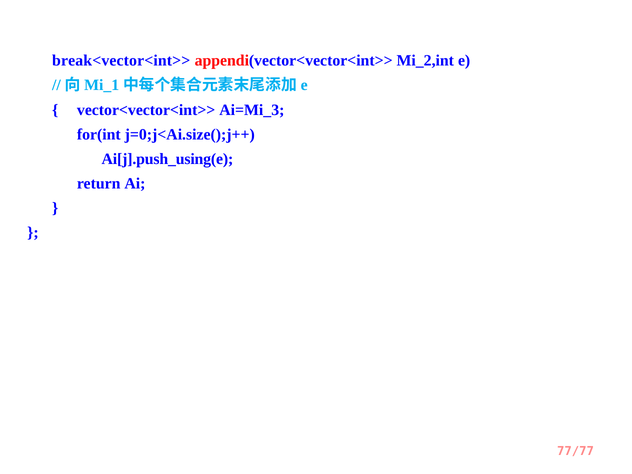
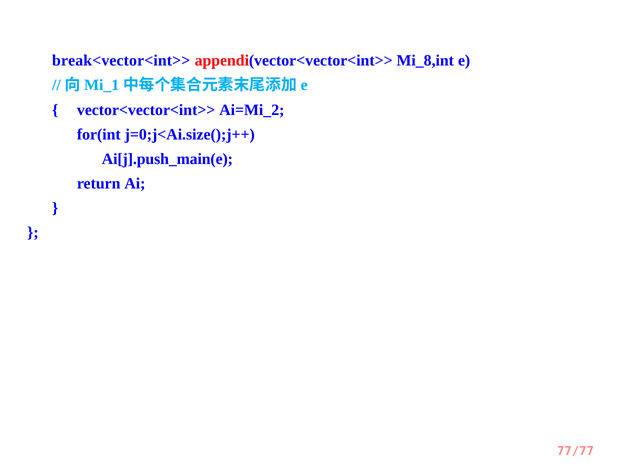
Mi_2,int: Mi_2,int -> Mi_8,int (425, 61)
Ai=Mi_3: Ai=Mi_3 -> Ai=Mi_2 (252, 110)
Ai[j].push_using(e: Ai[j].push_using(e -> Ai[j].push_main(e (167, 159)
